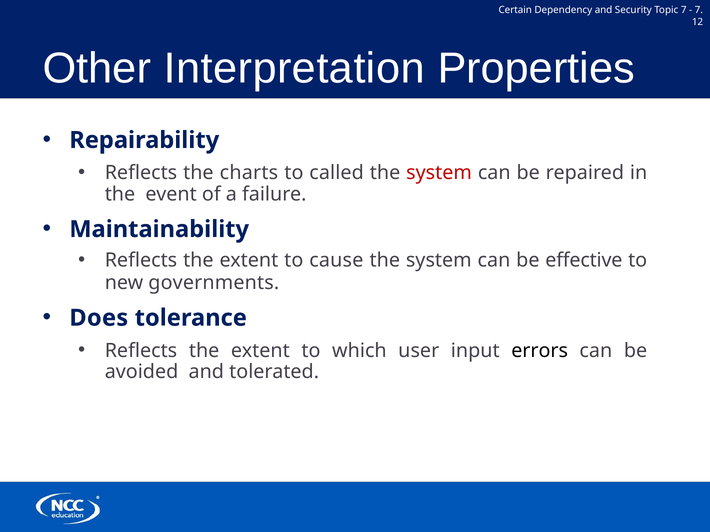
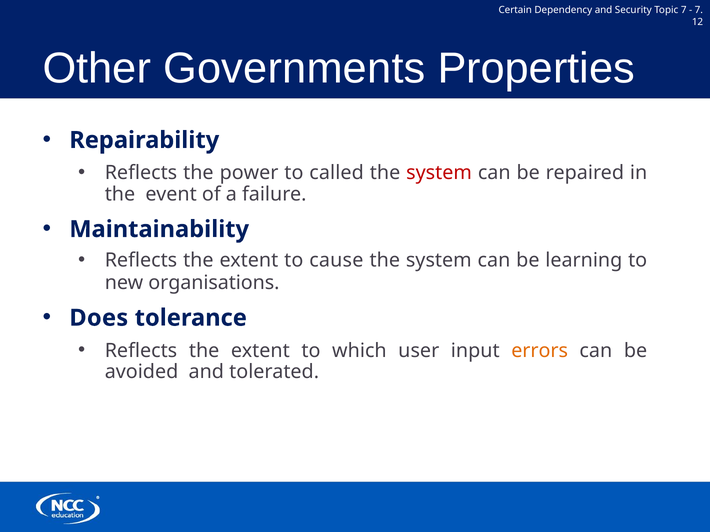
Interpretation: Interpretation -> Governments (294, 69)
charts: charts -> power (249, 173)
effective: effective -> learning (584, 261)
governments: governments -> organisations (214, 283)
errors colour: black -> orange (540, 351)
